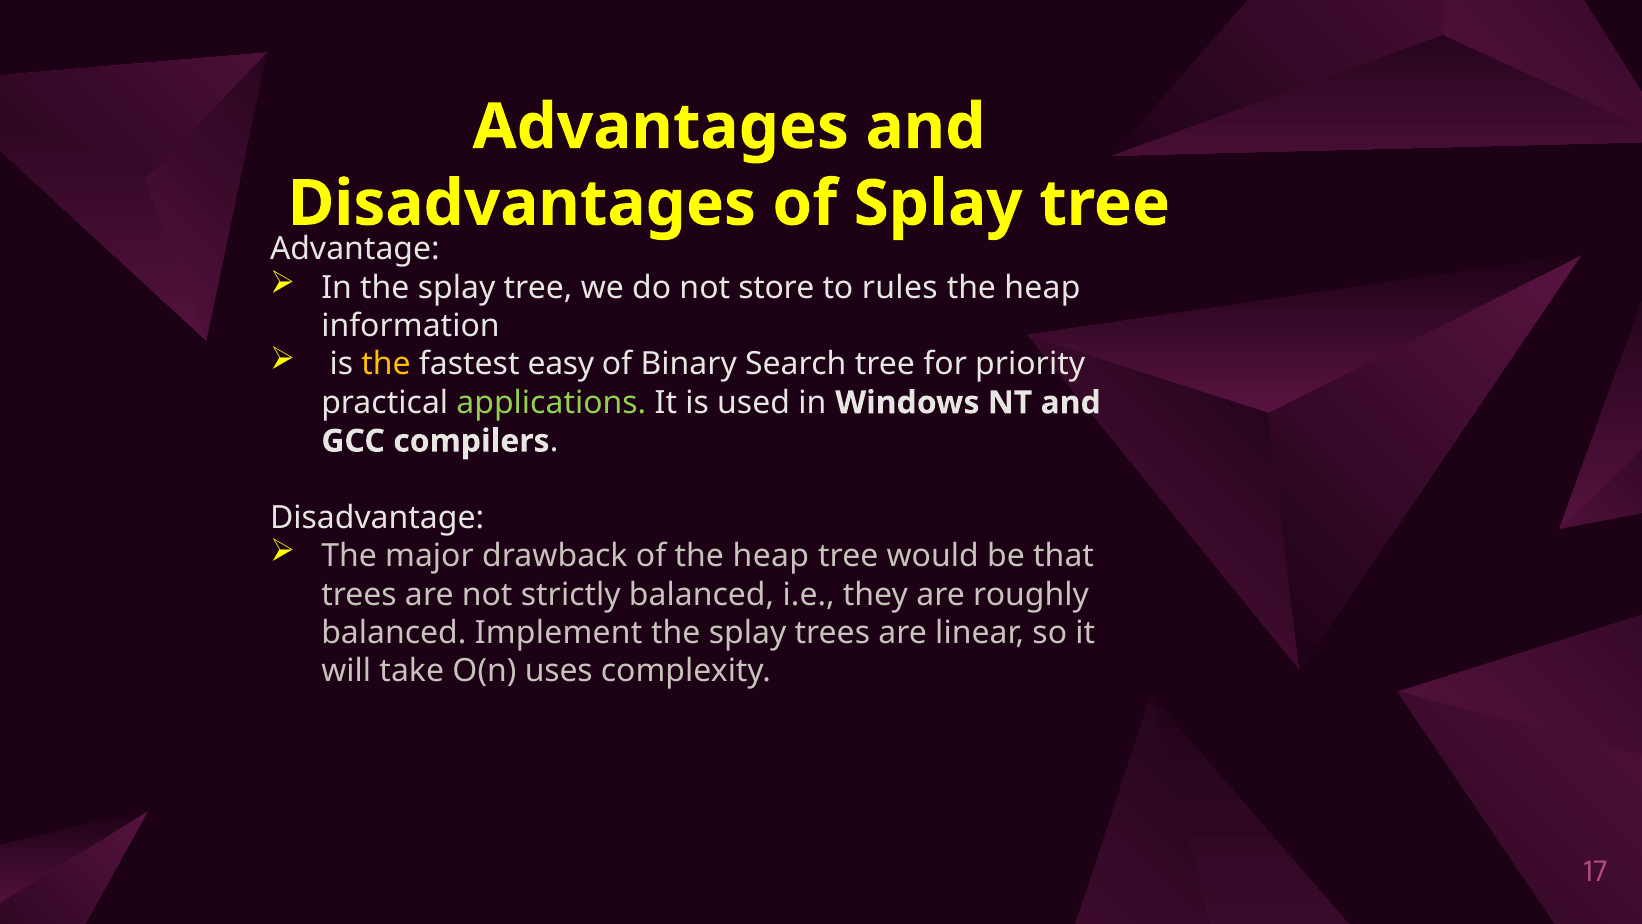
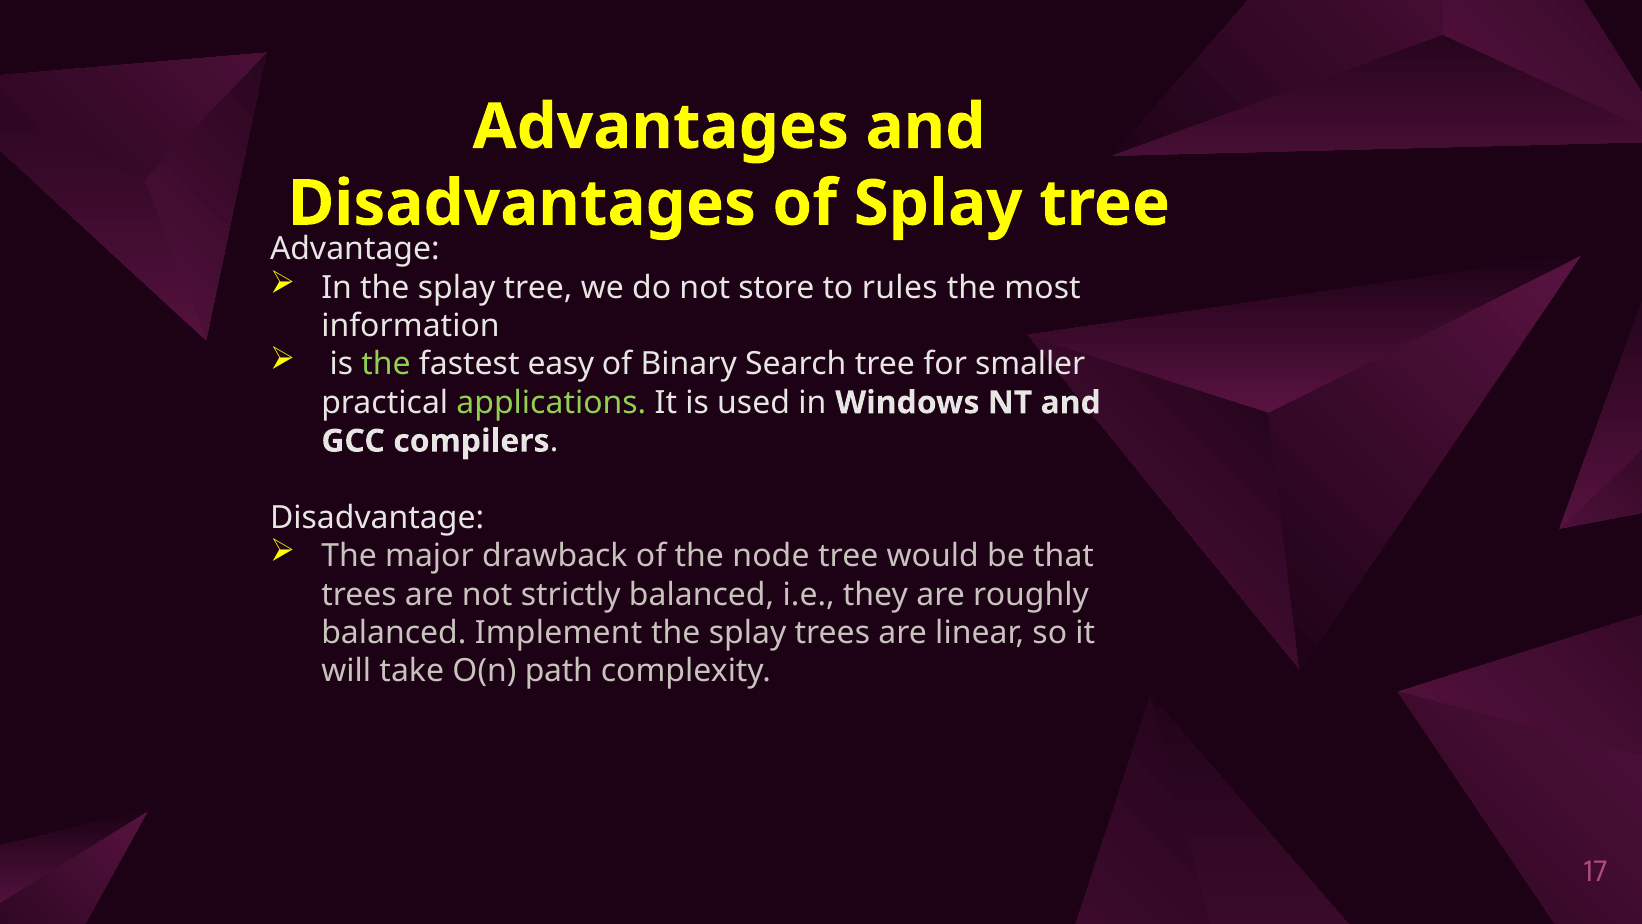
heap: heap -> most (1043, 288)
the colour: yellow -> light green (386, 364)
priority: priority -> smaller (1030, 364)
of the heap: heap -> node (771, 556)
uses: uses -> path (559, 671)
